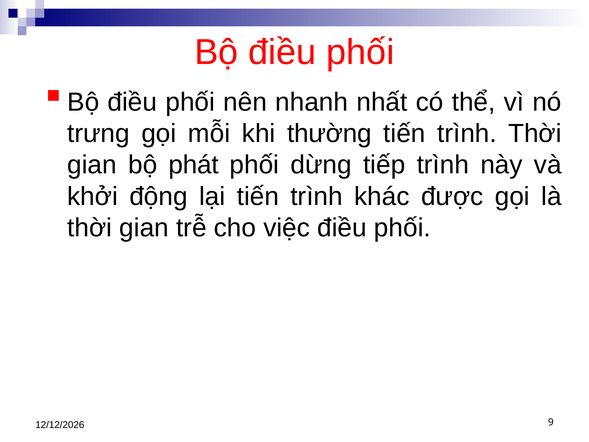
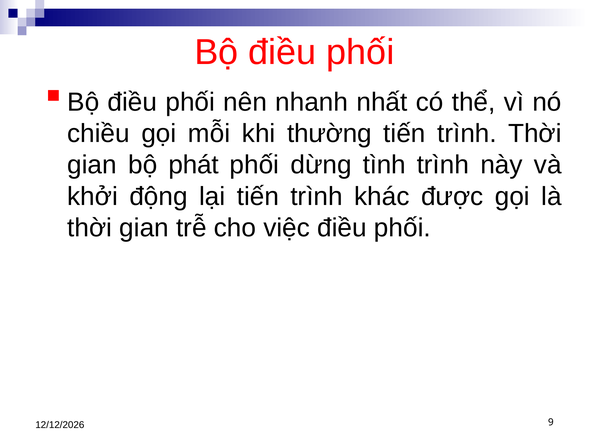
trưng: trưng -> chiều (98, 133)
tiếp: tiếp -> tình (384, 165)
